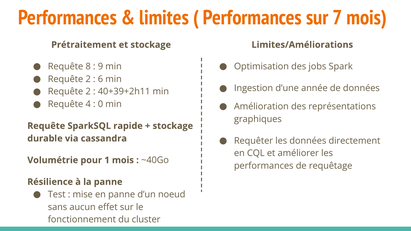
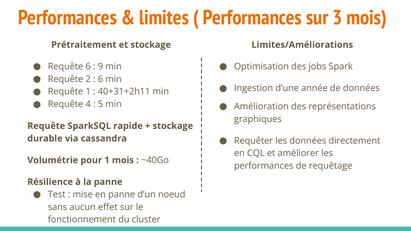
7: 7 -> 3 (337, 18)
Requête 8: 8 -> 6 (88, 67)
2: 2 -> 1 (88, 92)
40+39+2h11: 40+39+2h11 -> 40+31+2h11 (124, 92)
0: 0 -> 5 (100, 104)
